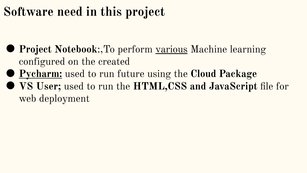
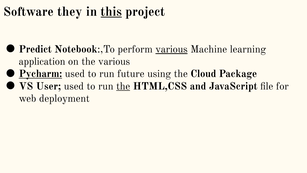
need: need -> they (70, 12)
this underline: none -> present (111, 12)
Project: Project -> Predict (35, 49)
configured: configured -> application (42, 61)
the created: created -> various (114, 61)
the underline: none -> present (123, 86)
